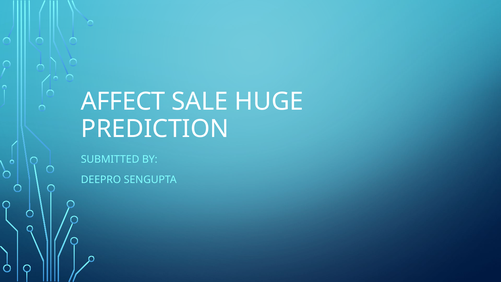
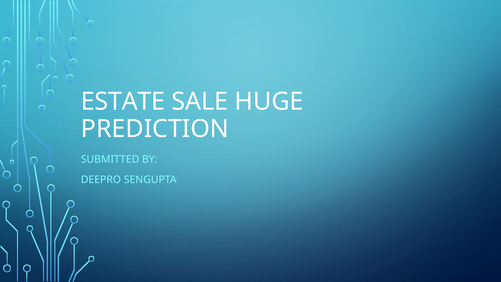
AFFECT: AFFECT -> ESTATE (123, 102)
